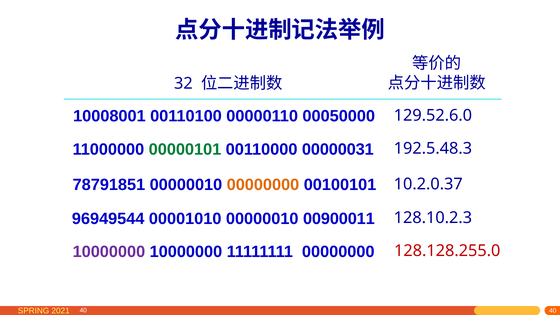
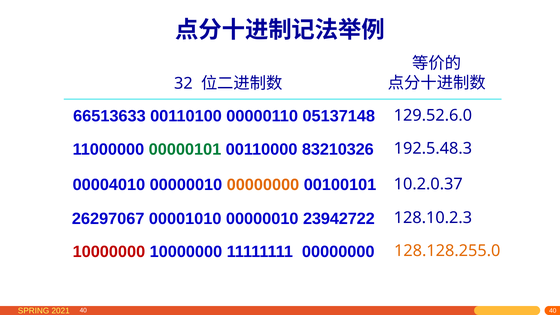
10008001: 10008001 -> 66513633 (109, 116)
00050000: 00050000 -> 05137148 (339, 116)
00000031: 00000031 -> 83210326 (338, 149)
78791851: 78791851 -> 00004010 (109, 185)
96949544: 96949544 -> 26297067 (108, 219)
00900011: 00900011 -> 23942722 (339, 219)
10000000 colour: purple -> red (109, 252)
128.128.255.0 colour: red -> orange (448, 251)
